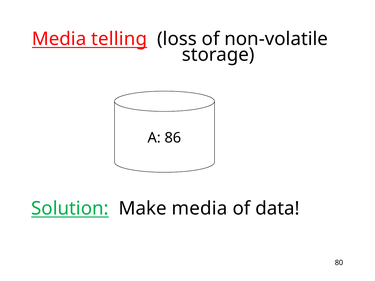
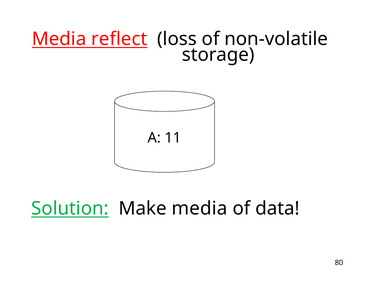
telling: telling -> reflect (119, 39)
86: 86 -> 11 (173, 138)
